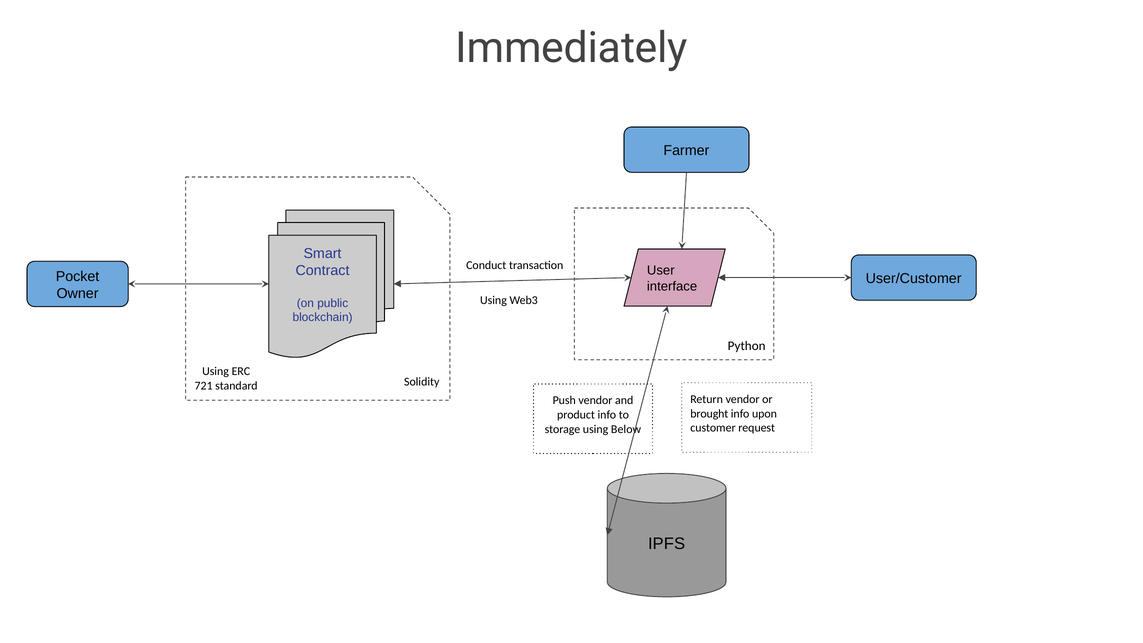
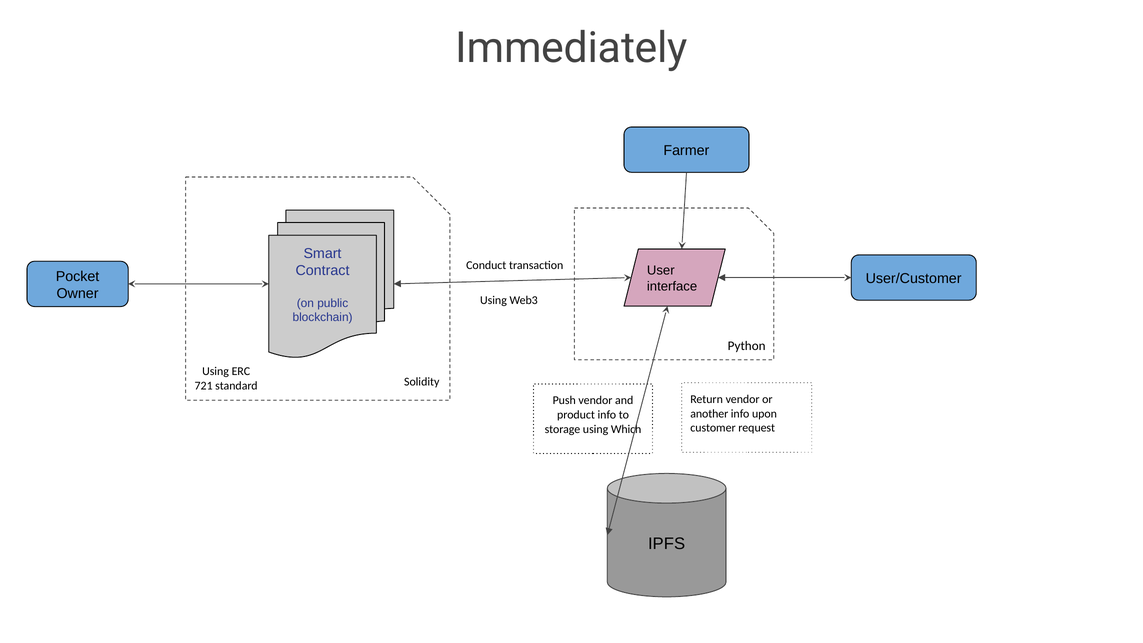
brought: brought -> another (709, 414)
Below: Below -> Which (626, 429)
